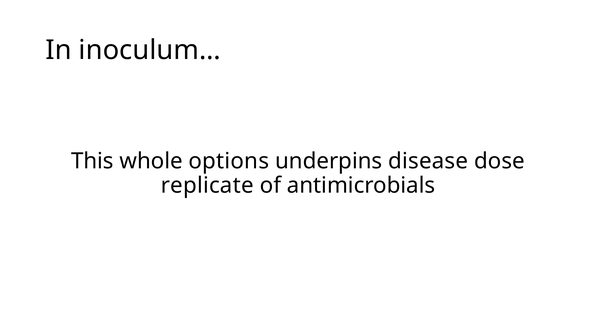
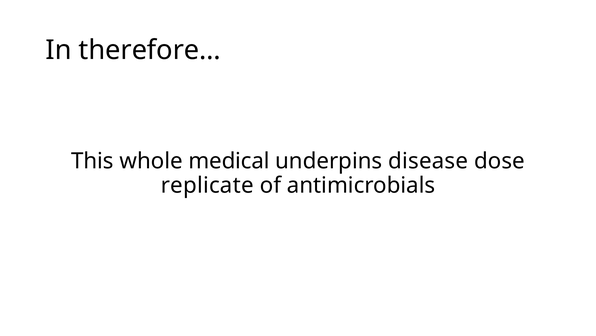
inoculum…: inoculum… -> therefore… (150, 50)
options: options -> medical (229, 161)
